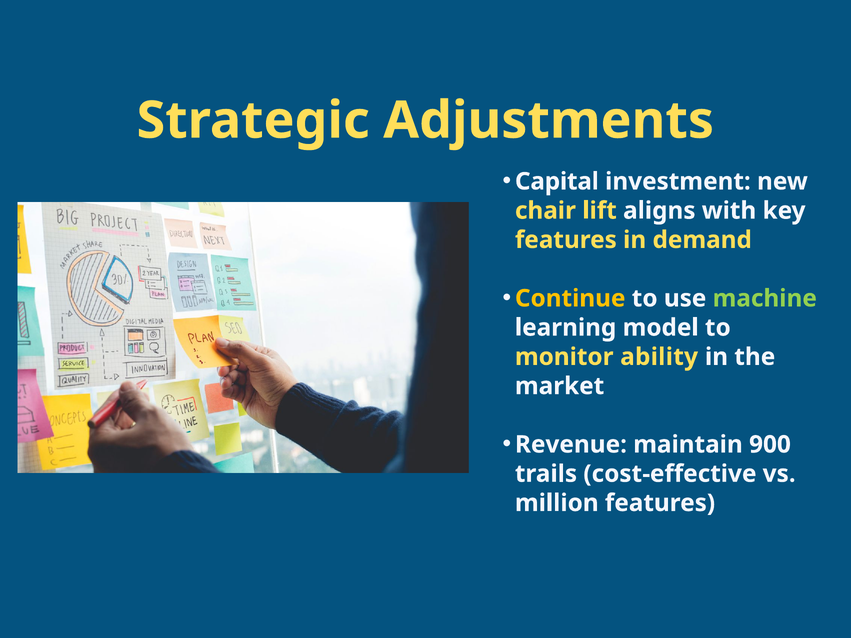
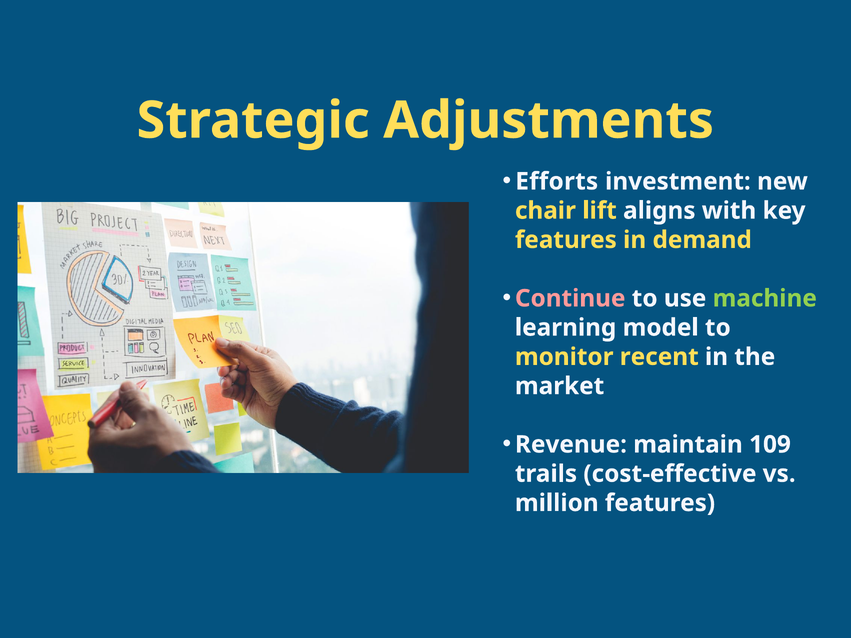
Capital: Capital -> Efforts (557, 182)
Continue colour: yellow -> pink (570, 299)
ability: ability -> recent (659, 357)
900: 900 -> 109 (770, 445)
